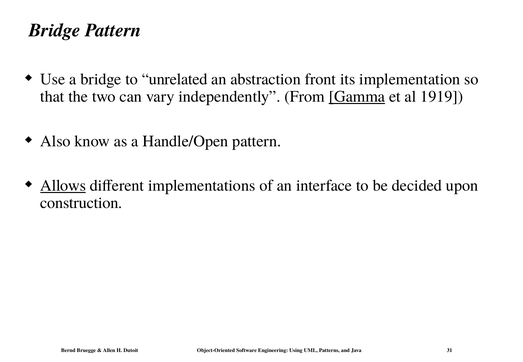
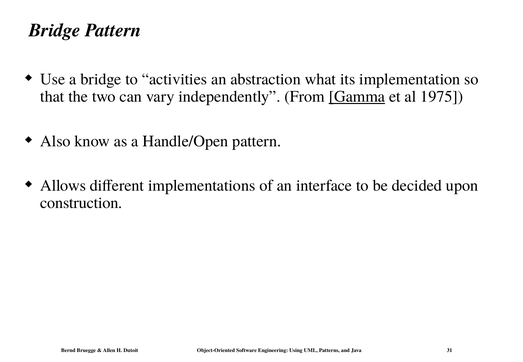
unrelated: unrelated -> activities (175, 79)
front: front -> what (320, 79)
1919: 1919 -> 1975 (442, 97)
Allows underline: present -> none (63, 186)
